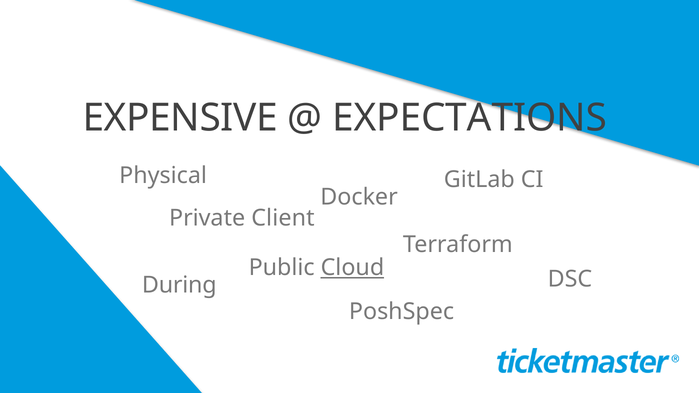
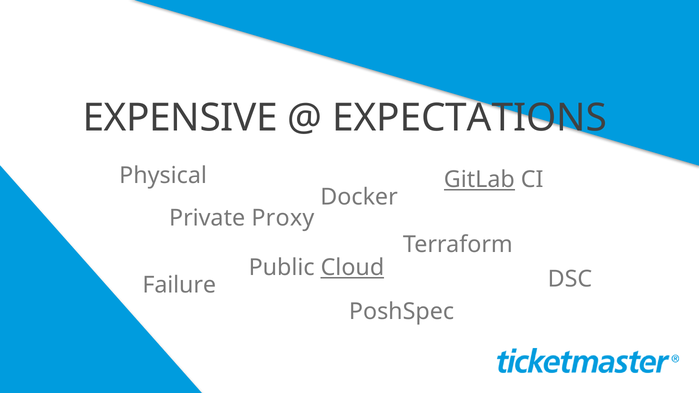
GitLab underline: none -> present (479, 180)
Client: Client -> Proxy (283, 218)
During: During -> Failure (179, 285)
